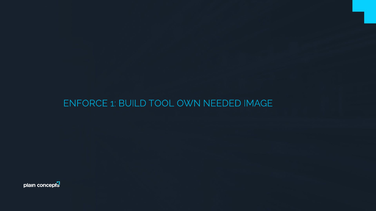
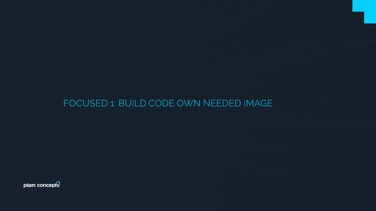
ENFORCE: ENFORCE -> FOCUSED (85, 104)
TOOL: TOOL -> CODE (161, 104)
